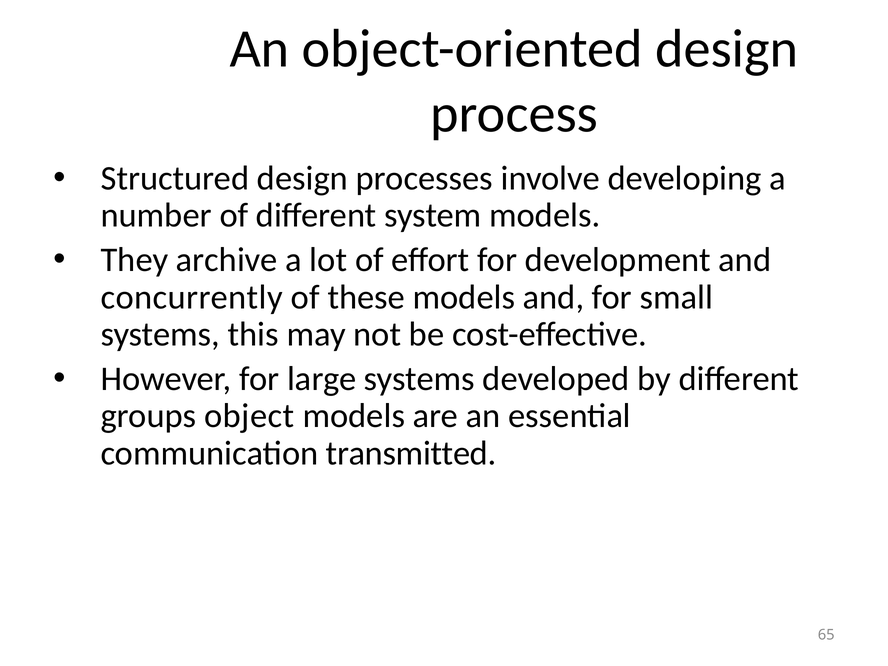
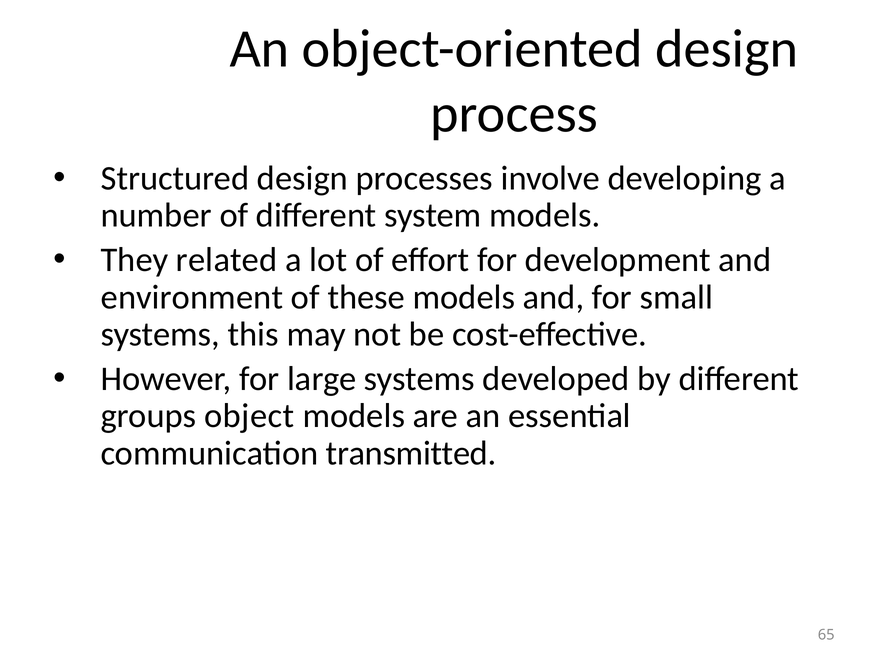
archive: archive -> related (227, 260)
concurrently: concurrently -> environment (192, 297)
